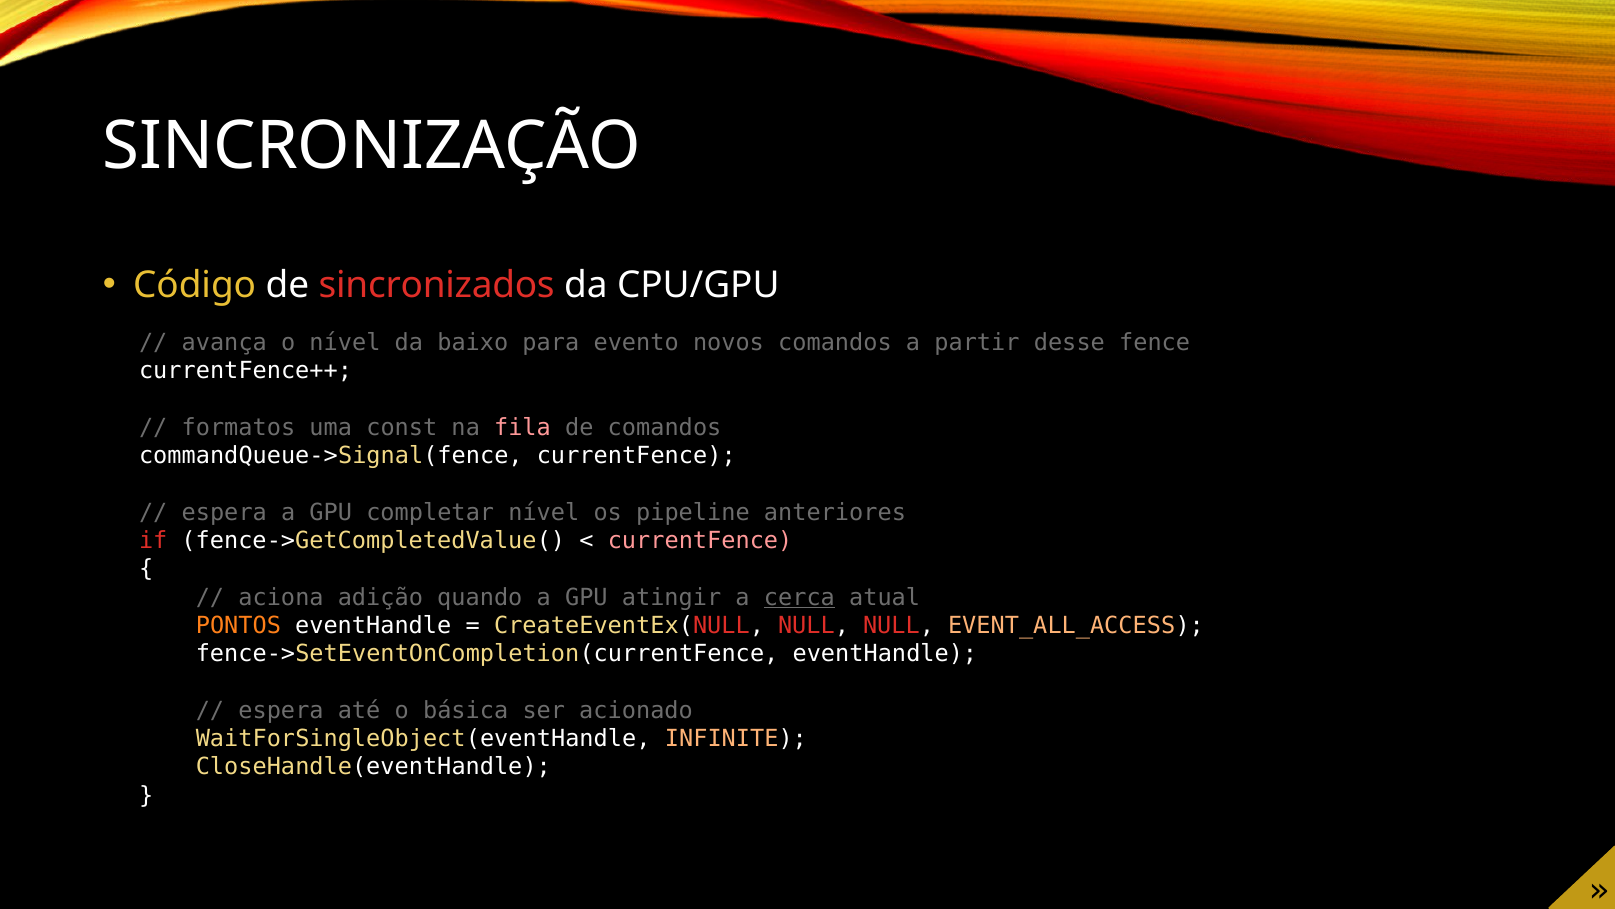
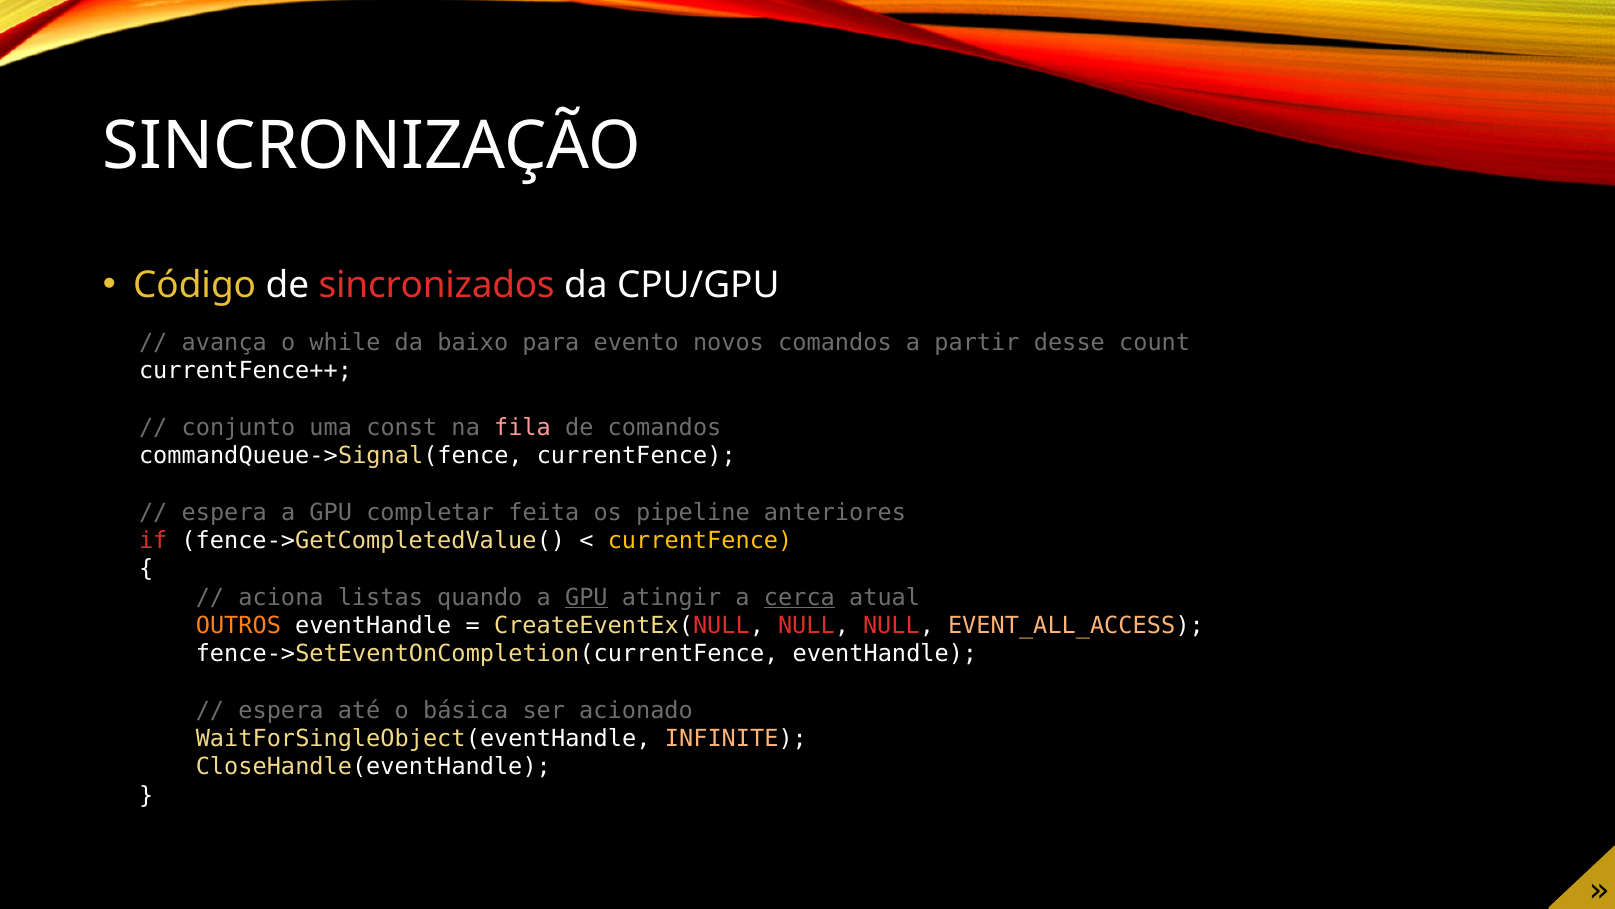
o nível: nível -> while (345, 342)
fence: fence -> count (1155, 342)
formatos: formatos -> conjunto (238, 427)
completar nível: nível -> feita (544, 512)
currentFence colour: pink -> yellow (700, 540)
adição: adição -> listas (380, 597)
GPU underline: none -> present (586, 597)
PONTOS: PONTOS -> OUTROS (238, 625)
